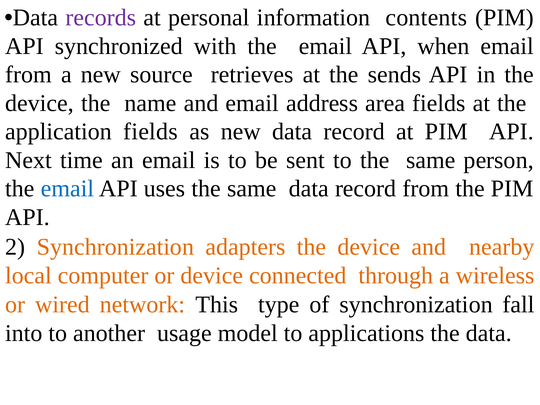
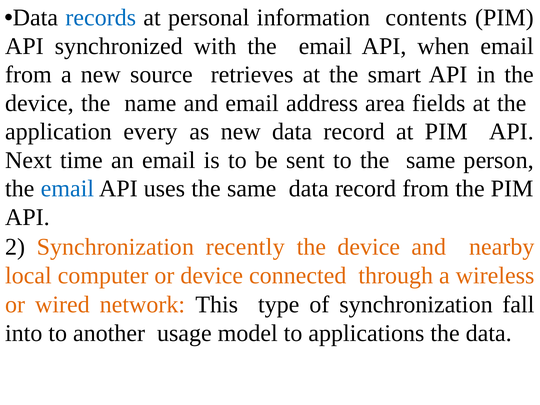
records colour: purple -> blue (101, 18)
sends: sends -> smart (394, 75)
application fields: fields -> every (151, 132)
adapters: adapters -> recently (245, 247)
